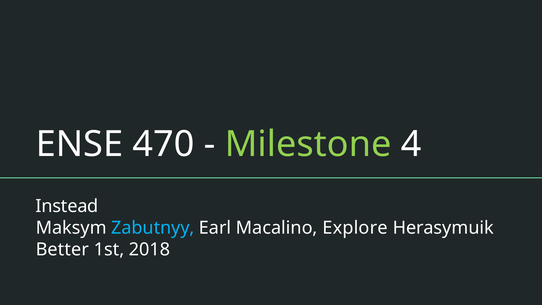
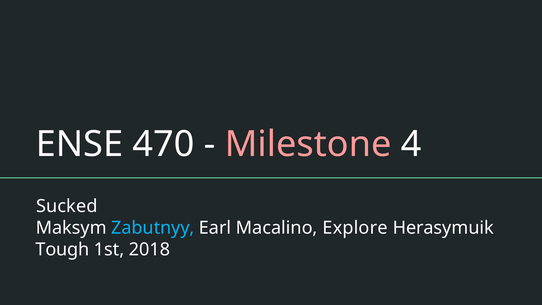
Milestone colour: light green -> pink (308, 144)
Instead: Instead -> Sucked (67, 206)
Better: Better -> Tough (63, 250)
